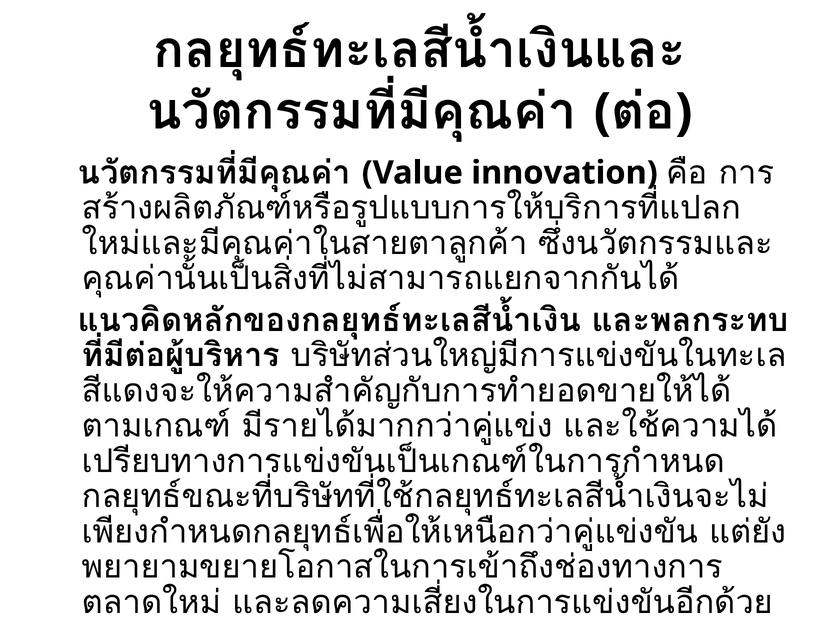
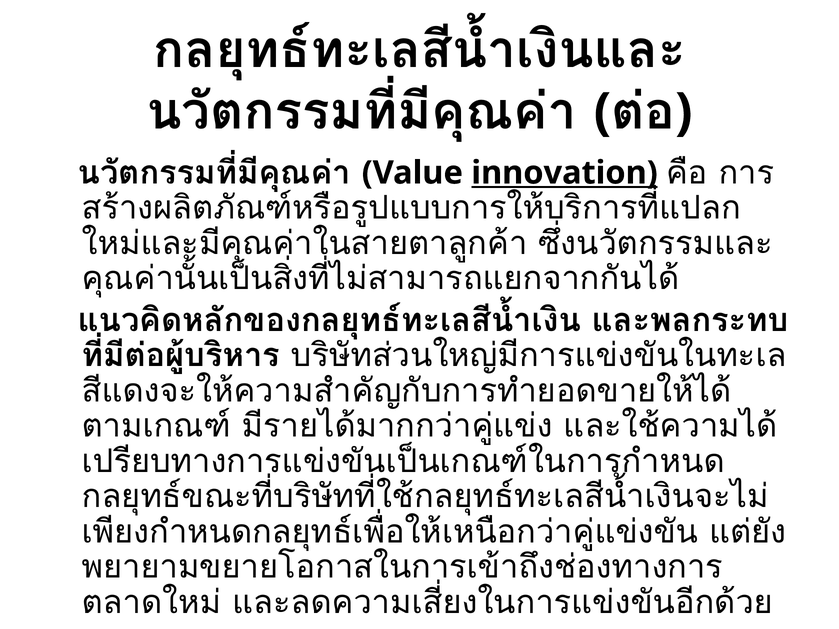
innovation underline: none -> present (565, 173)
